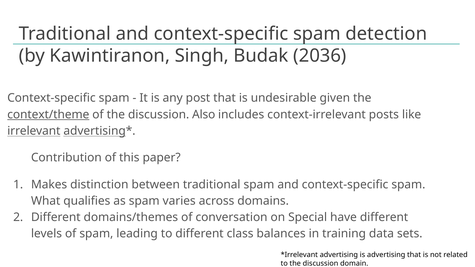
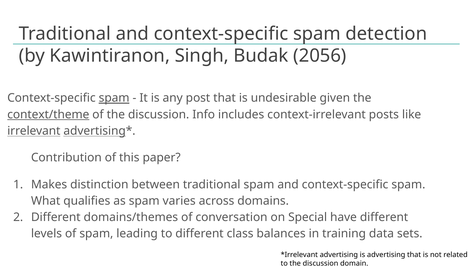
2036: 2036 -> 2056 (320, 56)
spam underline: none -> present (114, 98)
Also: Also -> Info (204, 115)
